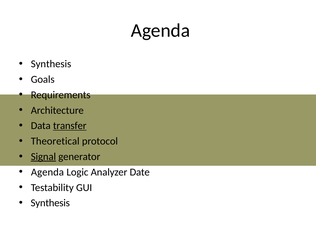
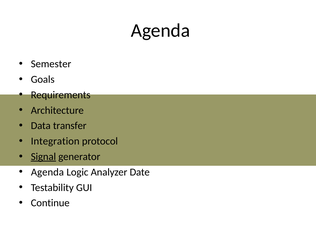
Synthesis: Synthesis -> Semester (51, 64)
transfer underline: present -> none (70, 126)
Theoretical: Theoretical -> Integration (55, 141)
Synthesis: Synthesis -> Continue (50, 203)
